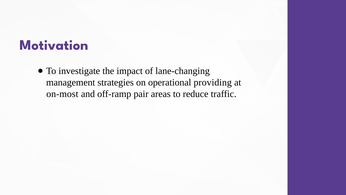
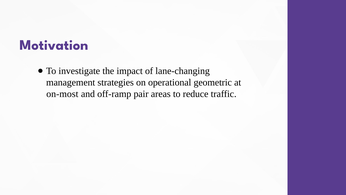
providing: providing -> geometric (213, 82)
